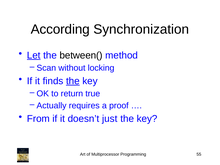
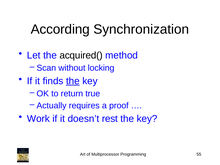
Let underline: present -> none (34, 55)
between(: between( -> acquired( (81, 55)
From: From -> Work (38, 119)
just: just -> rest (110, 119)
